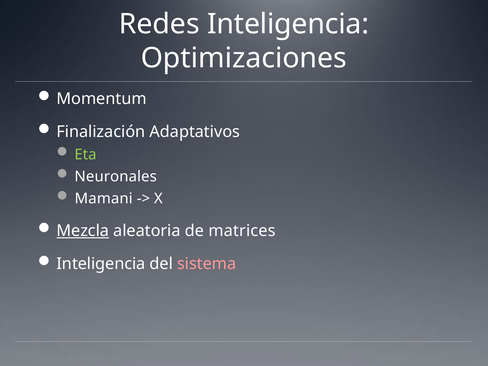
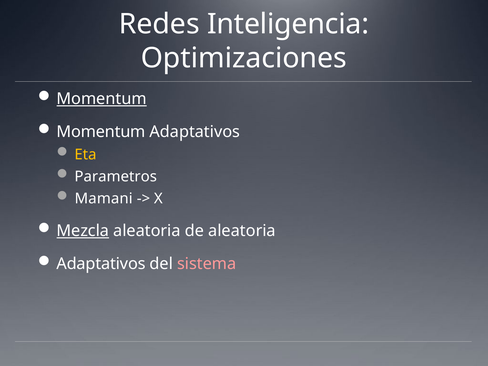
Momentum underline: none -> present (102, 99)
Finalización: Finalización -> Momentum (101, 132)
Eta colour: light green -> yellow (85, 155)
Neuronales: Neuronales -> Parametros (116, 176)
de matrices: matrices -> aleatoria (242, 231)
Inteligencia: Inteligencia -> Adaptativos (101, 264)
